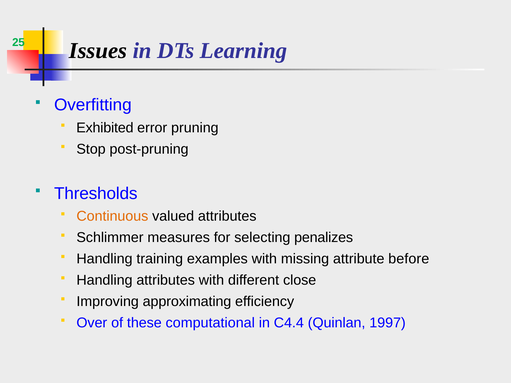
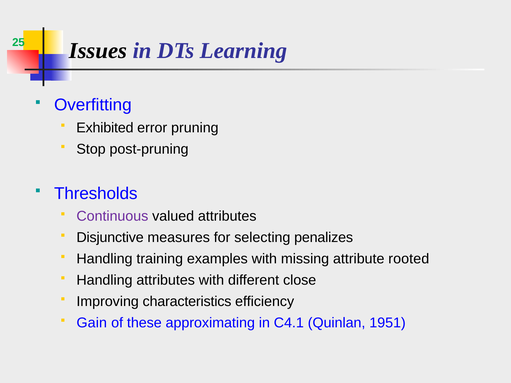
Continuous colour: orange -> purple (112, 216)
Schlimmer: Schlimmer -> Disjunctive (110, 238)
before: before -> rooted (409, 259)
approximating: approximating -> characteristics (187, 302)
Over: Over -> Gain (92, 323)
computational: computational -> approximating (210, 323)
C4.4: C4.4 -> C4.1 (289, 323)
1997: 1997 -> 1951 (388, 323)
